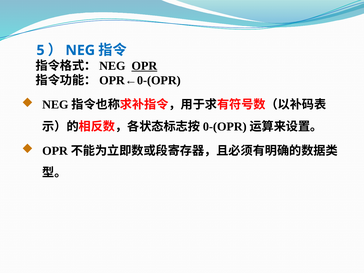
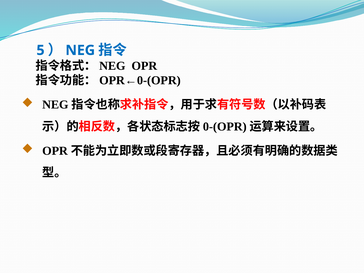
OPR underline: present -> none (144, 66)
